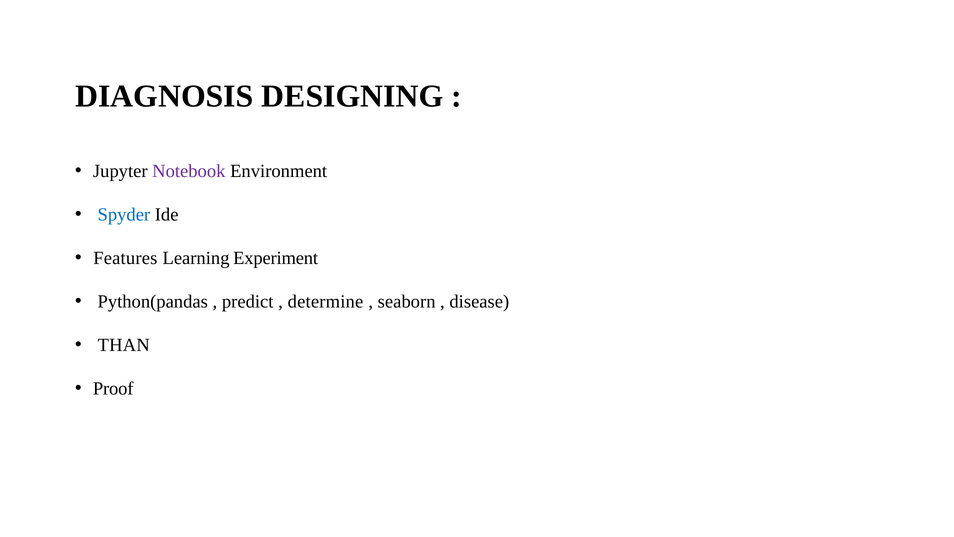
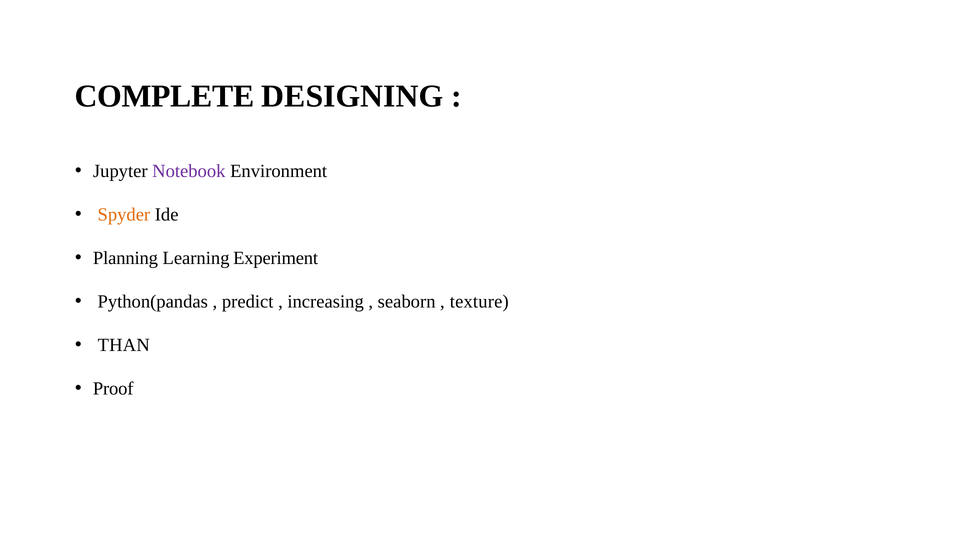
DIAGNOSIS: DIAGNOSIS -> COMPLETE (164, 96)
Spyder colour: blue -> orange (124, 215)
Features: Features -> Planning (126, 258)
determine: determine -> increasing (326, 301)
disease: disease -> texture (479, 301)
